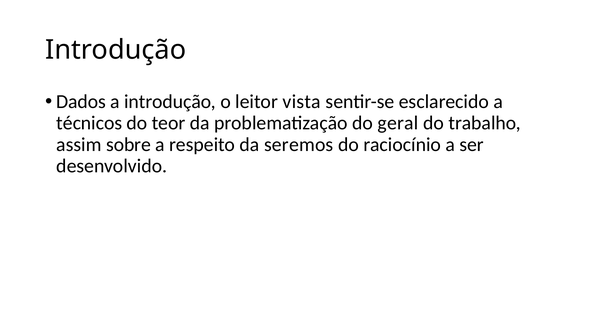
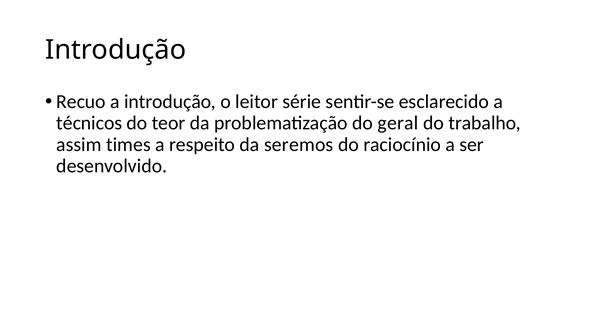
Dados: Dados -> Recuo (81, 102)
vista: vista -> série (302, 102)
sobre: sobre -> times (128, 144)
